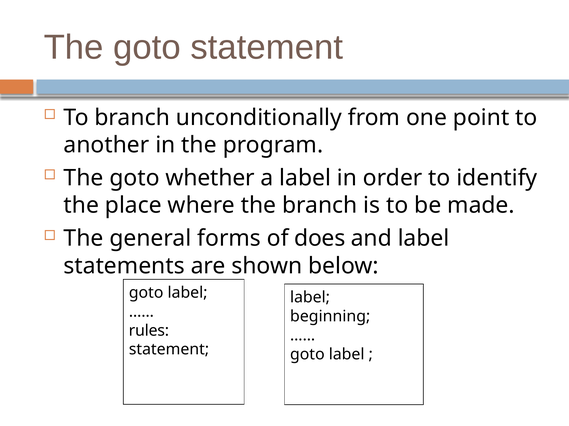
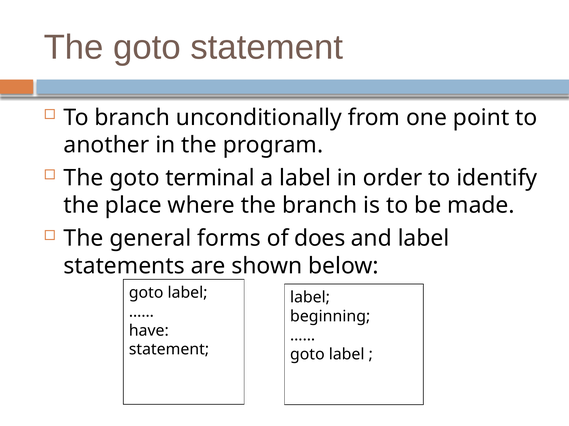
whether: whether -> terminal (210, 178)
rules: rules -> have (149, 331)
